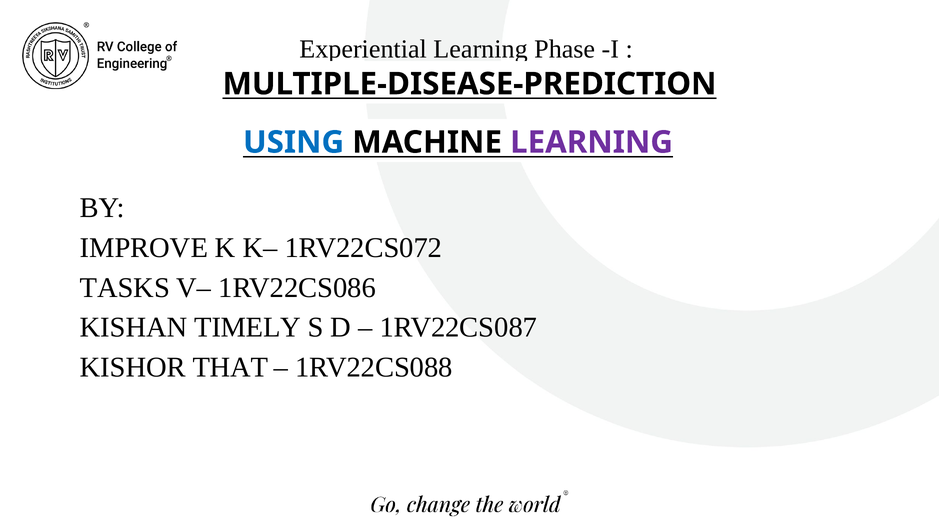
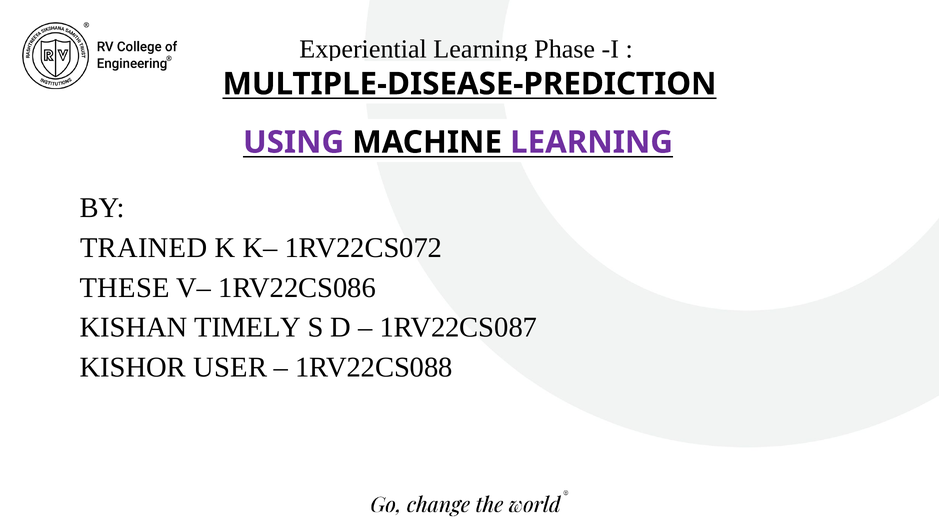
USING colour: blue -> purple (294, 142)
IMPROVE: IMPROVE -> TRAINED (144, 248)
TASKS: TASKS -> THESE (125, 288)
THAT: THAT -> USER (230, 368)
